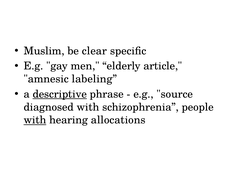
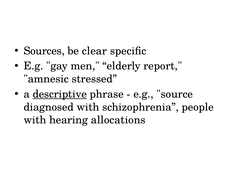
Muslim: Muslim -> Sources (44, 51)
article: article -> report (163, 66)
labeling: labeling -> stressed (94, 79)
with underline: present -> none (35, 120)
